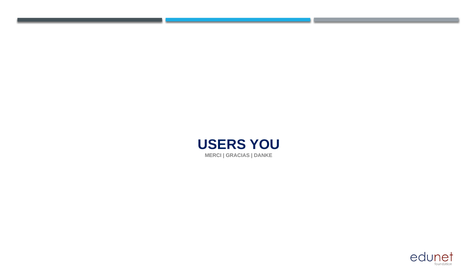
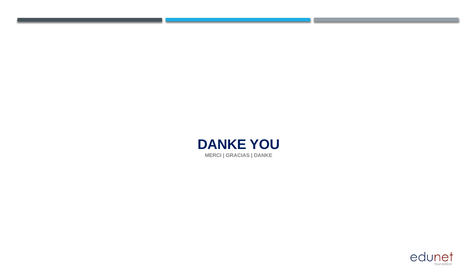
USERS: USERS -> DANKE (222, 144)
